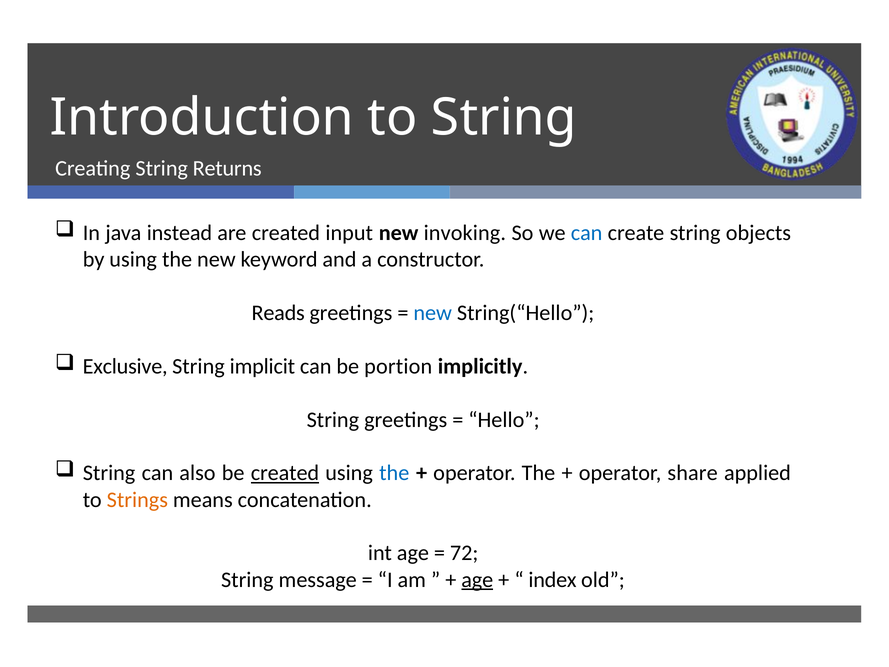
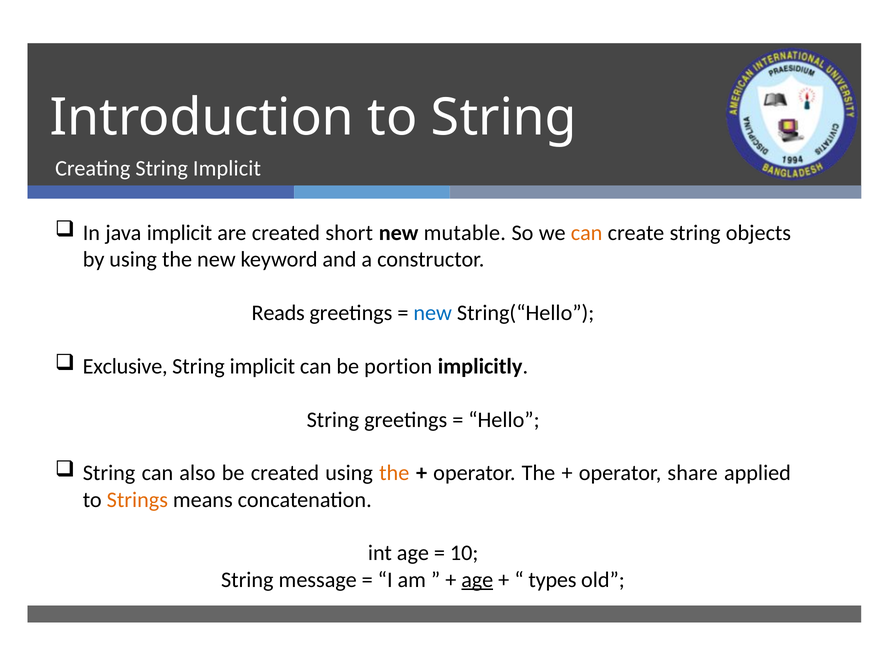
Creating String Returns: Returns -> Implicit (227, 168)
java instead: instead -> implicit (179, 233)
input: input -> short (349, 233)
invoking: invoking -> mutable (465, 233)
can colour: blue -> orange (587, 233)
created underline: present -> none (285, 473)
the colour: blue -> orange (394, 473)
72: 72 -> 10 (464, 553)
index: index -> types (552, 580)
